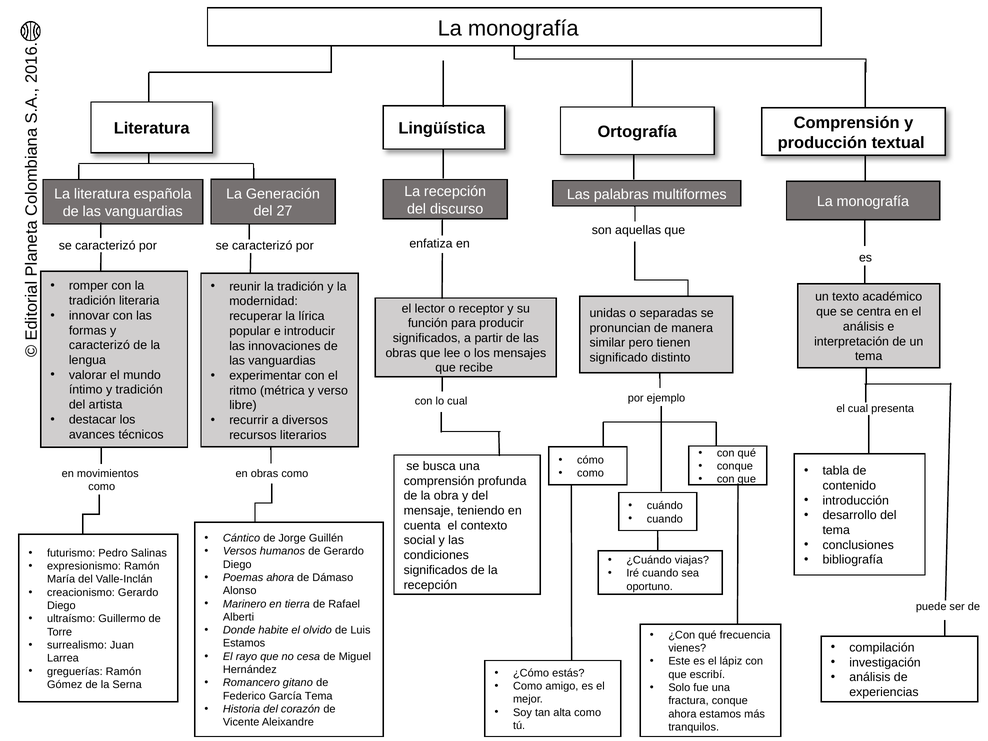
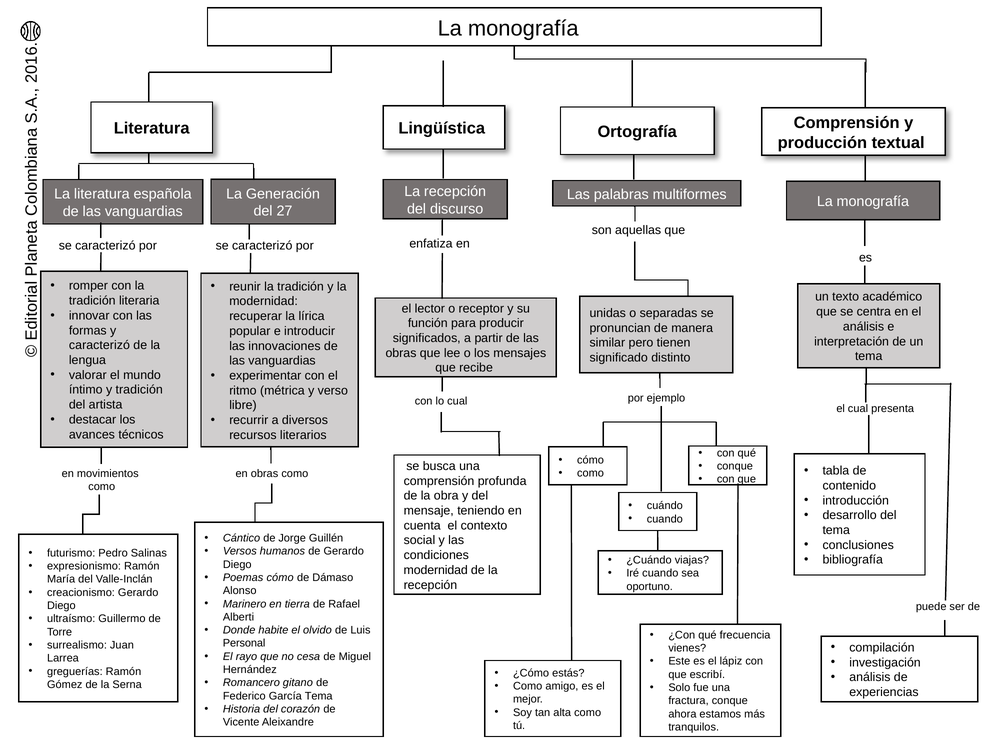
significados: significados -> modernidad (436, 570)
Poemas ahora: ahora -> cómo (280, 578)
Estamos: Estamos -> Personal (244, 643)
